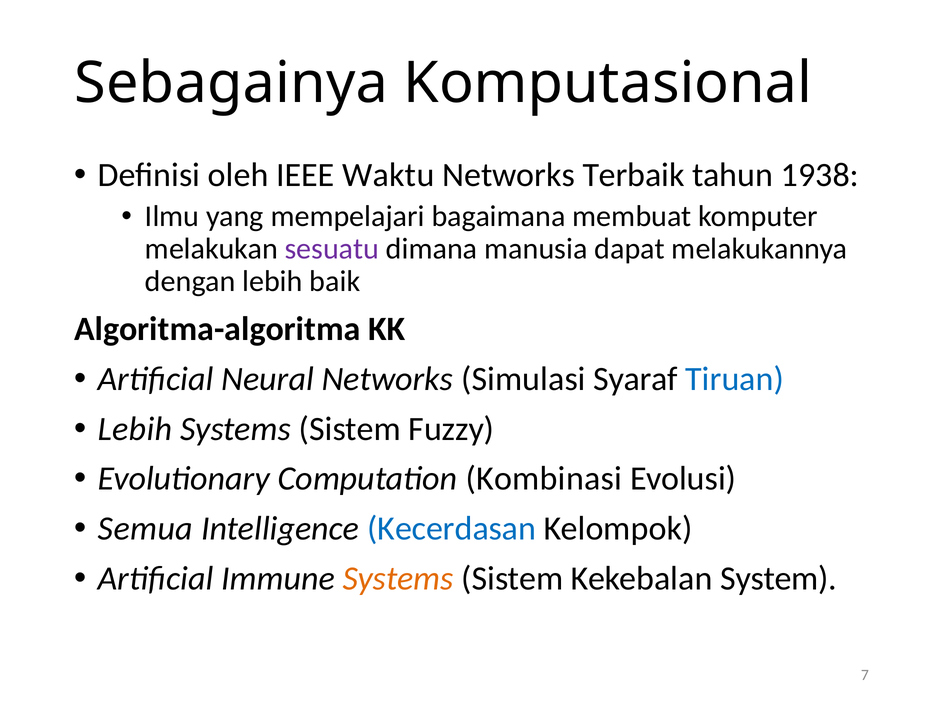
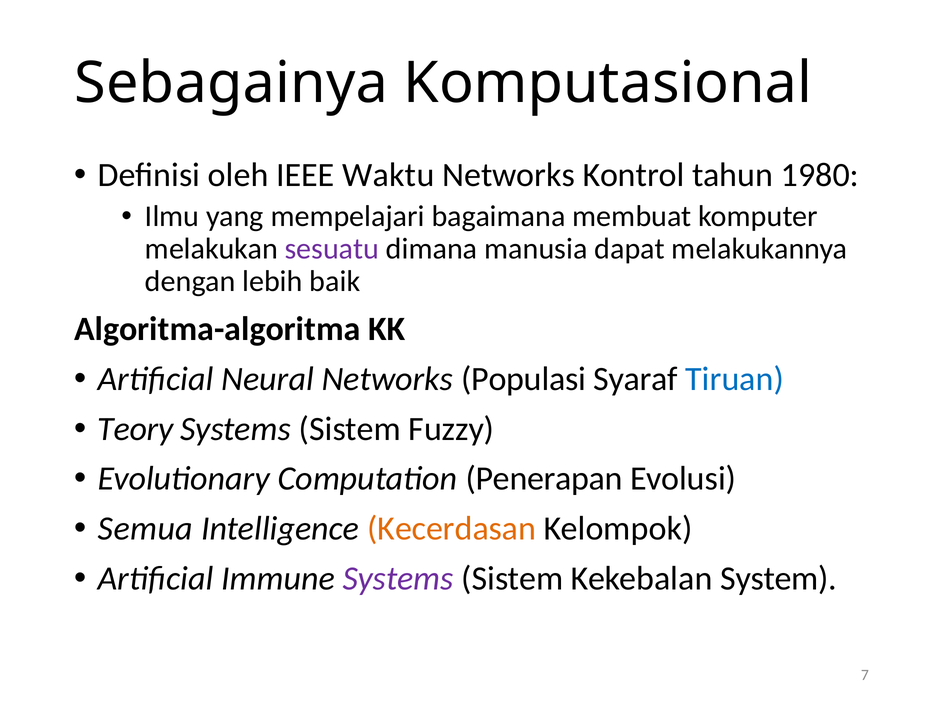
Terbaik: Terbaik -> Kontrol (633, 175)
1938: 1938 -> 1980 (820, 175)
Simulasi: Simulasi -> Populasi (524, 379)
Lebih: Lebih -> Teory (135, 429)
Kombinasi: Kombinasi -> Penerapan (544, 479)
Kecerdasan colour: blue -> orange (452, 529)
Systems colour: orange -> purple (398, 579)
